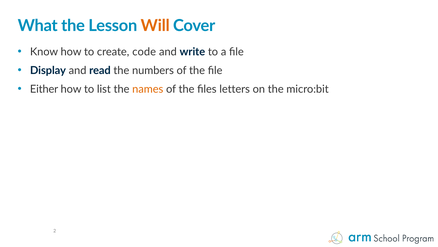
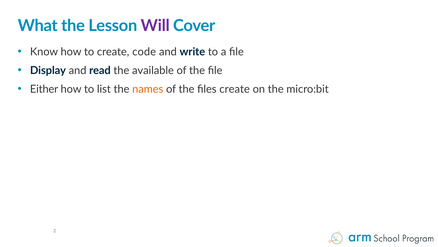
Will colour: orange -> purple (155, 26)
numbers: numbers -> available (153, 70)
files letters: letters -> create (235, 89)
